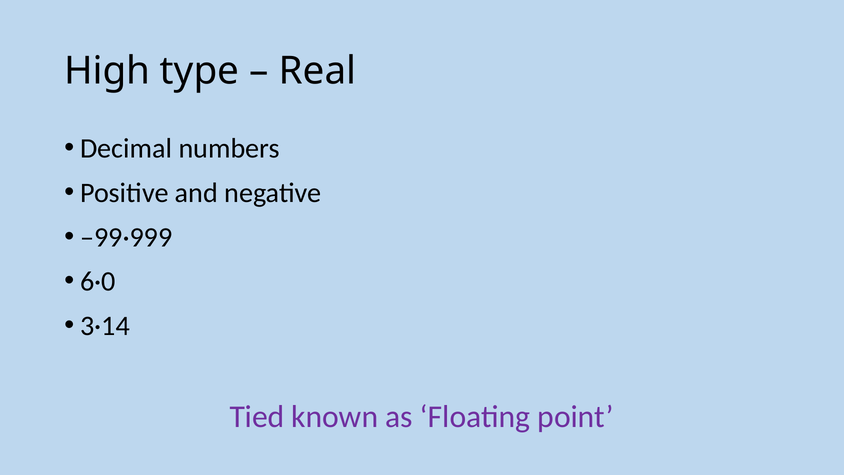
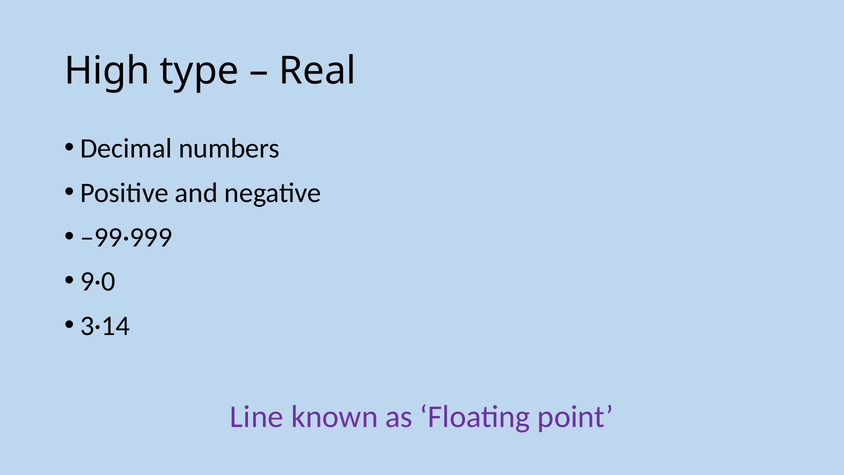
6·0: 6·0 -> 9·0 (98, 281)
Tied: Tied -> Line (257, 417)
